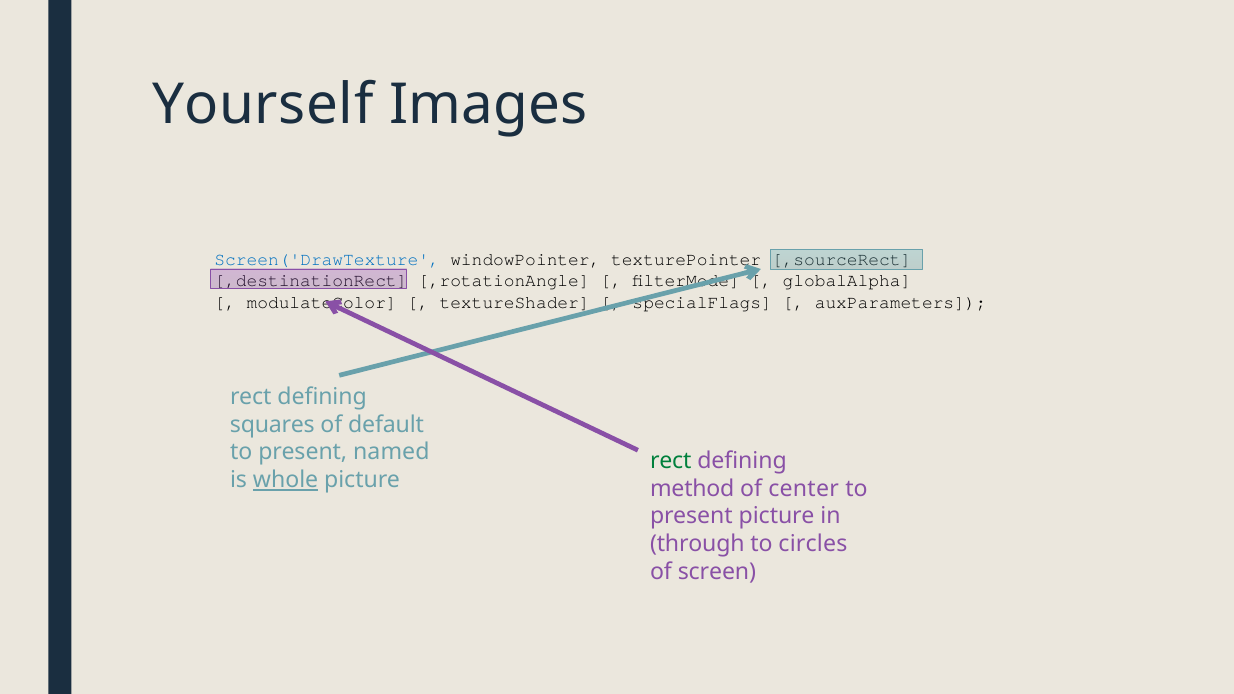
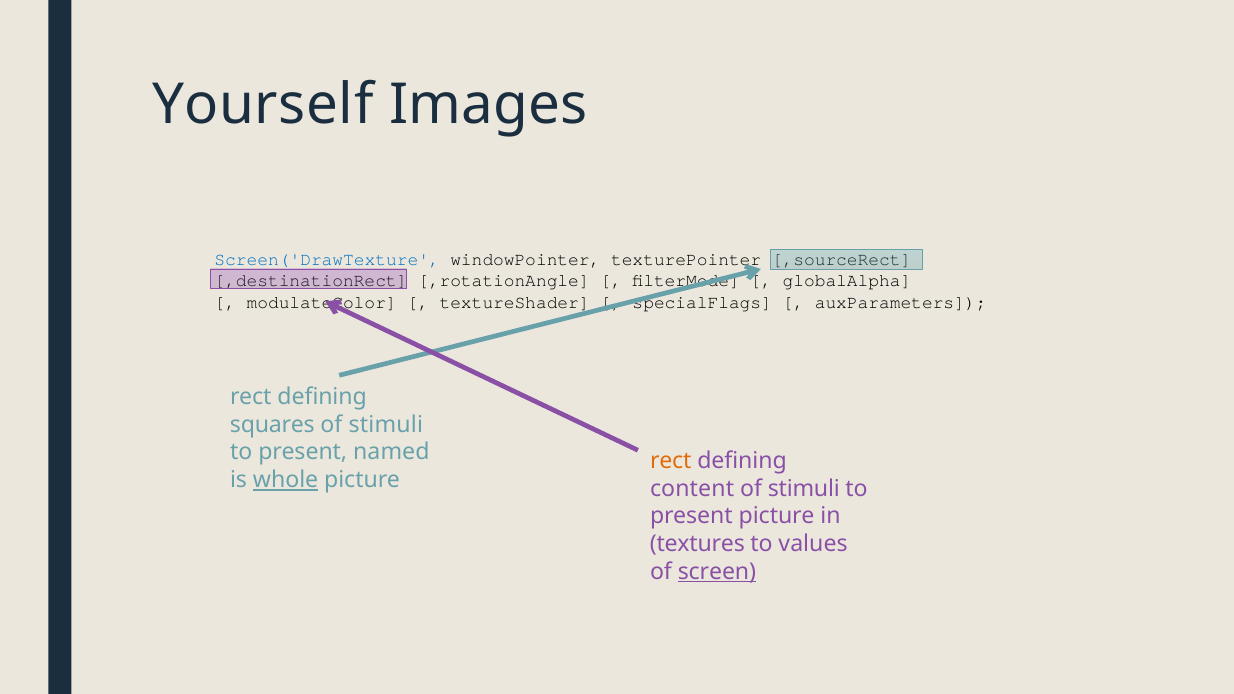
default: default -> stimuli (386, 425)
rect colour: green -> orange (671, 461)
method: method -> content (692, 489)
center: center -> stimuli (804, 489)
through: through -> textures (697, 544)
circles: circles -> values (813, 544)
screen underline: none -> present (717, 572)
